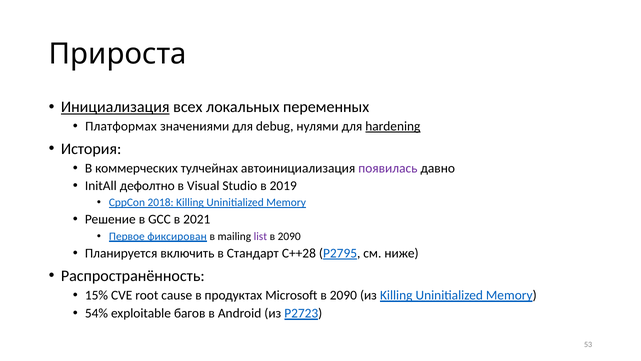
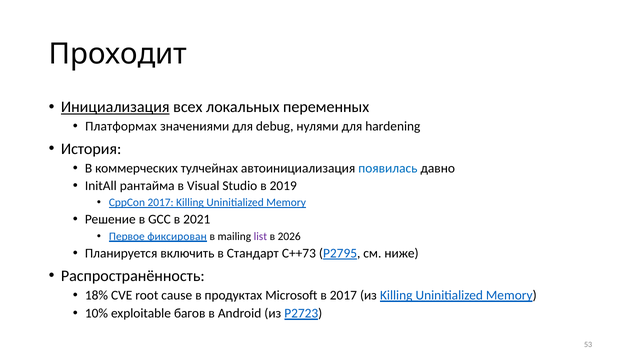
Прироста: Прироста -> Проходит (118, 54)
hardening underline: present -> none (393, 126)
появилась colour: purple -> blue (388, 168)
дефолтно: дефолтно -> рантайма (147, 186)
CppCon 2018: 2018 -> 2017 (161, 202)
2090: 2090 -> 2026 (289, 236)
C++28: C++28 -> C++73 (299, 253)
15%: 15% -> 18% (96, 295)
Microsoft в 2090: 2090 -> 2017 (343, 295)
54%: 54% -> 10% (96, 313)
